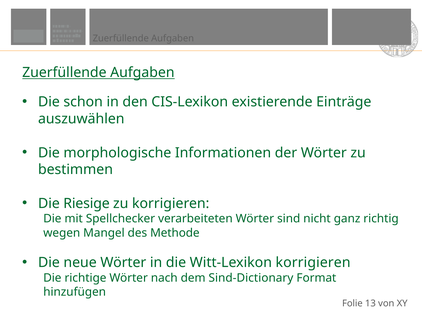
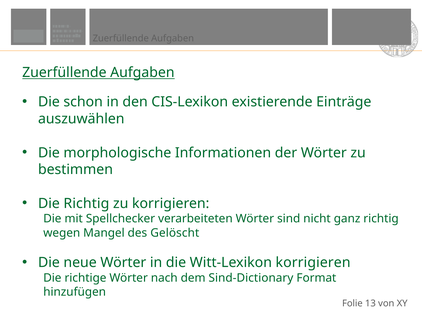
Die Riesige: Riesige -> Richtig (86, 203)
Methode: Methode -> Gelöscht (175, 232)
